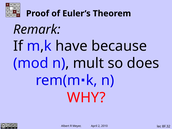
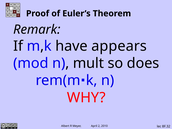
because: because -> appears (119, 46)
